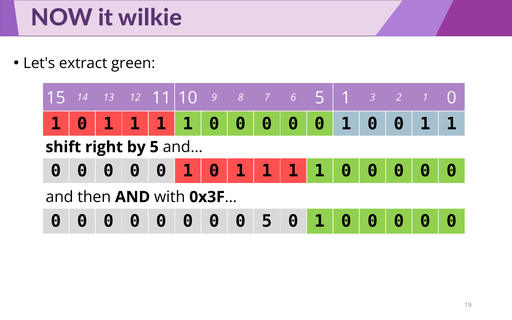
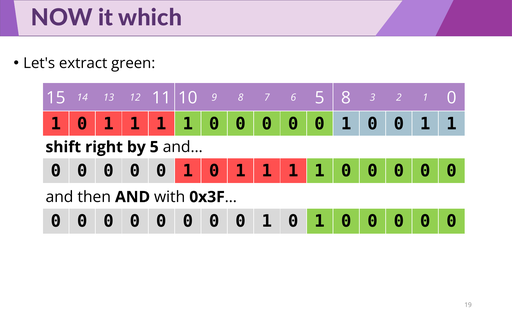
wilkie: wilkie -> which (150, 18)
5 1: 1 -> 8 (346, 98)
5: 5 -> 1 (267, 221)
